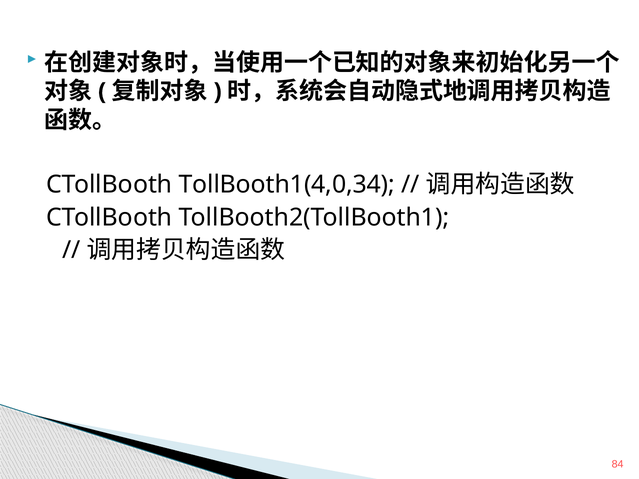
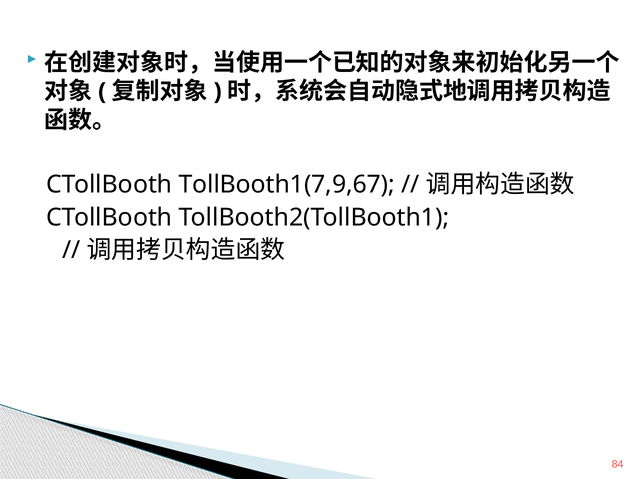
TollBooth1(4,0,34: TollBooth1(4,0,34 -> TollBooth1(7,9,67 (287, 185)
